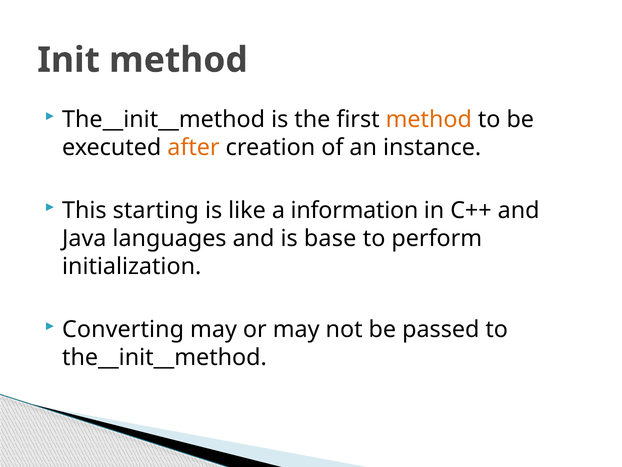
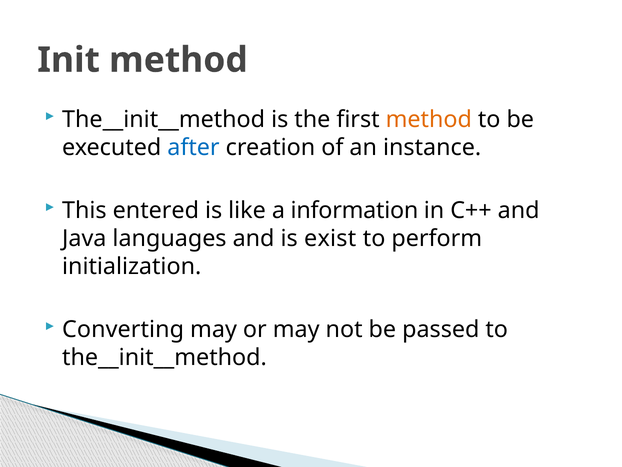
after colour: orange -> blue (193, 147)
starting: starting -> entered (156, 210)
base: base -> exist (330, 238)
